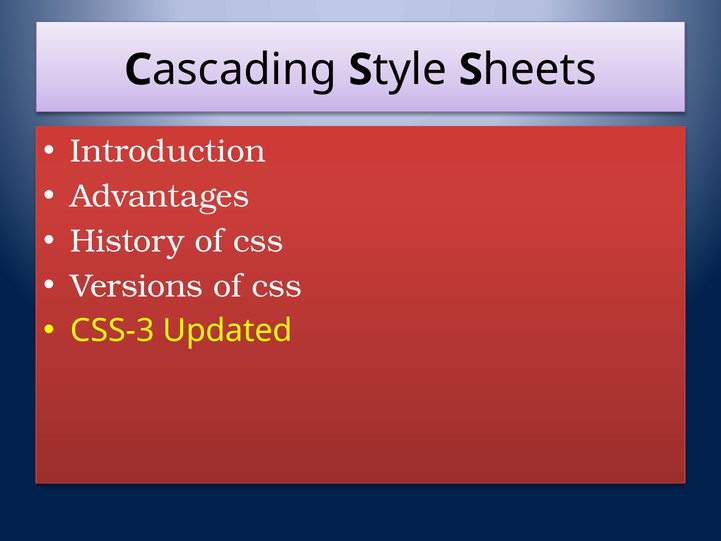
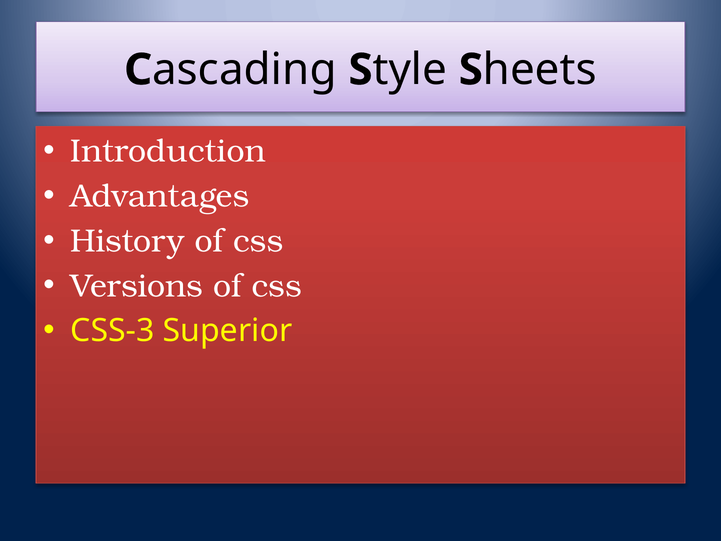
Updated: Updated -> Superior (228, 331)
